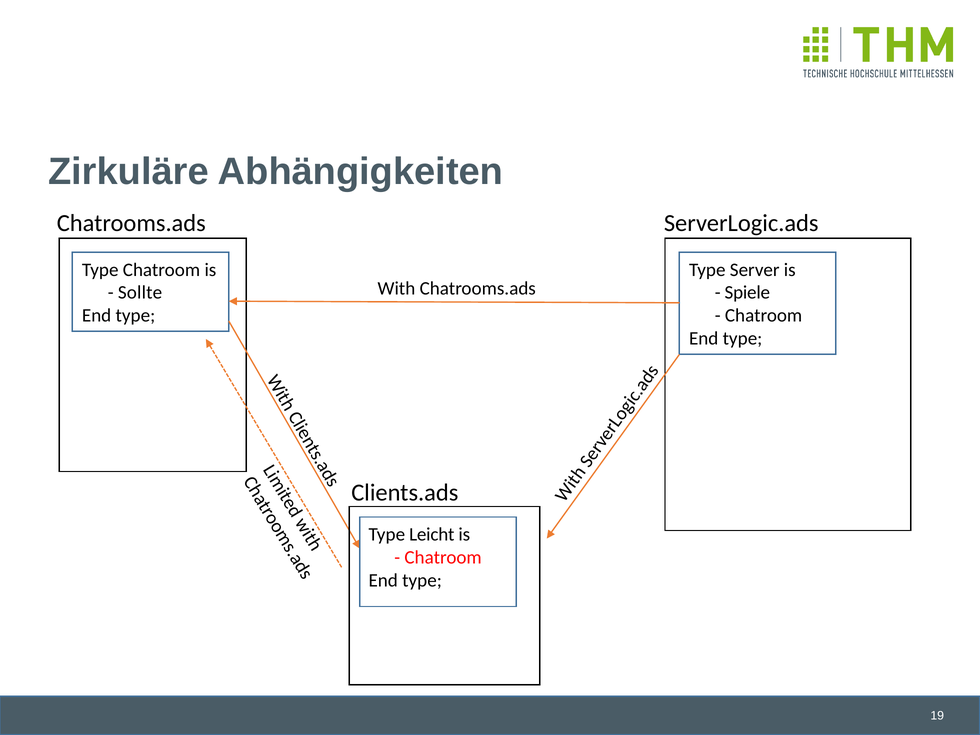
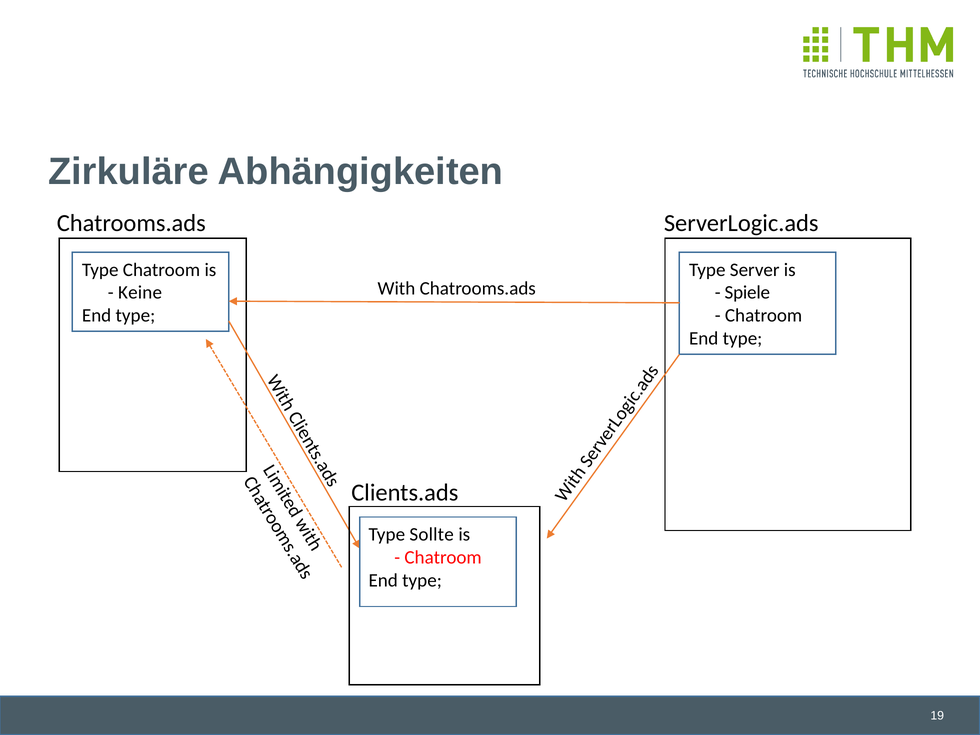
Sollte: Sollte -> Keine (140, 293)
Leicht: Leicht -> Sollte (432, 535)
